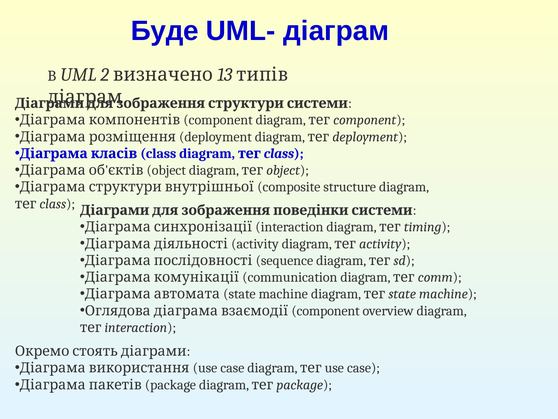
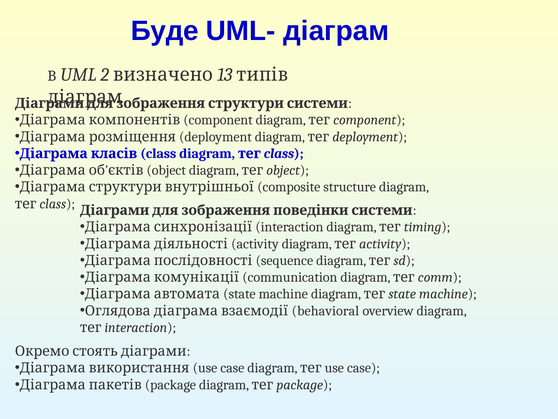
component: component -> behavioral (325, 310)
